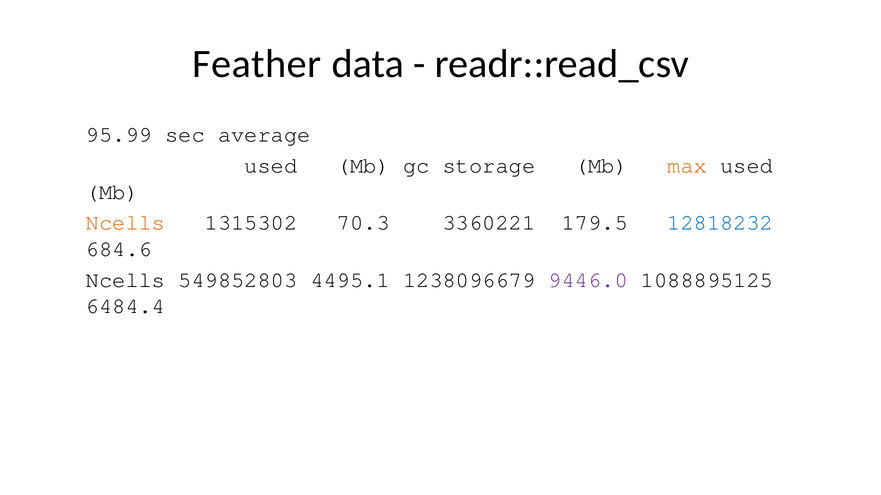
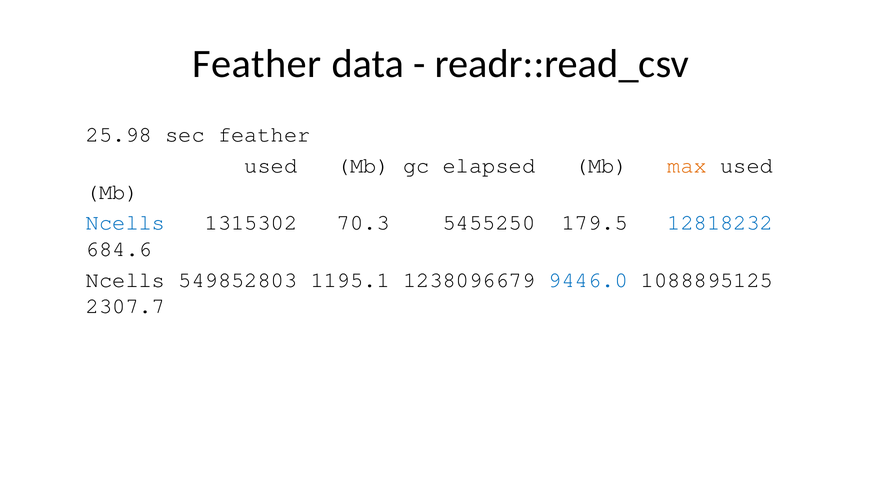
95.99: 95.99 -> 25.98 (119, 135)
sec average: average -> feather (264, 135)
storage: storage -> elapsed (489, 166)
Ncells colour: orange -> blue (126, 223)
3360221: 3360221 -> 5455250 (489, 223)
4495.1: 4495.1 -> 1195.1 (350, 280)
9446.0 colour: purple -> blue (588, 280)
6484.4: 6484.4 -> 2307.7 (126, 307)
